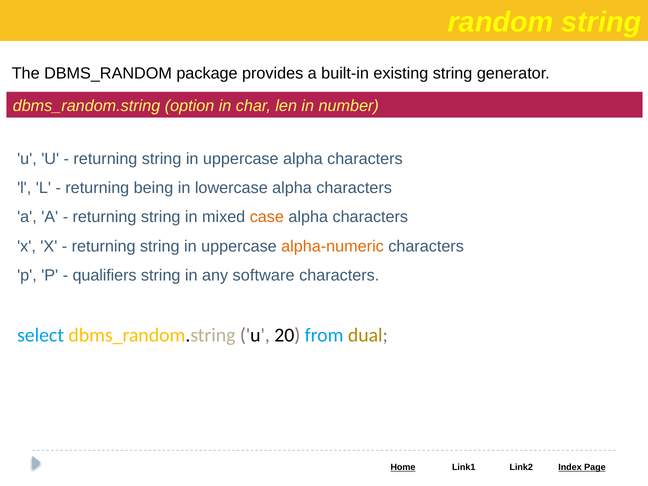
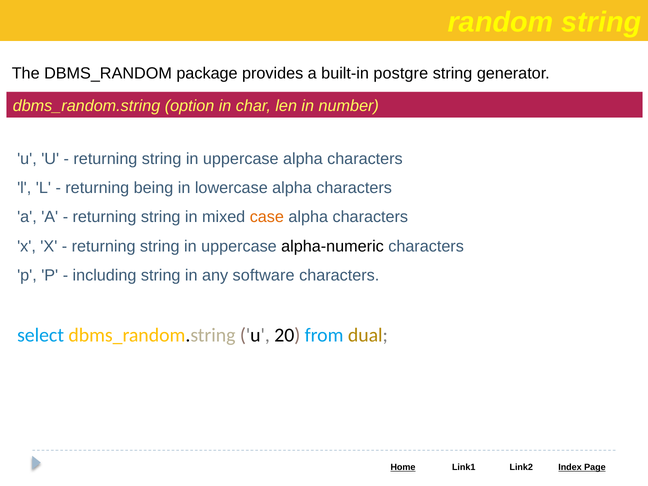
existing: existing -> postgre (401, 73)
alpha-numeric colour: orange -> black (333, 246)
qualifiers: qualifiers -> including (105, 275)
